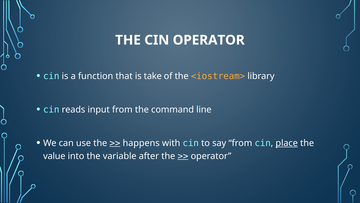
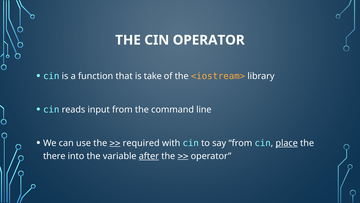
happens: happens -> required (141, 143)
value: value -> there (54, 156)
after underline: none -> present (149, 156)
